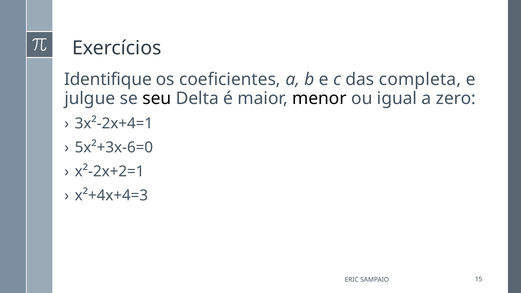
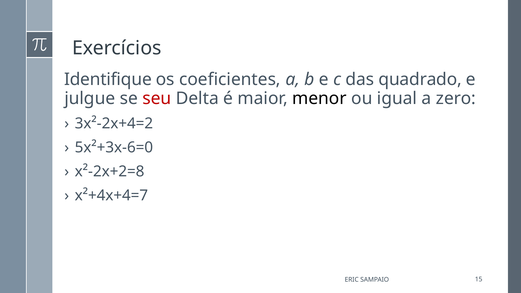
completa: completa -> quadrado (420, 80)
seu colour: black -> red (157, 98)
3x²-2x+4=1: 3x²-2x+4=1 -> 3x²-2x+4=2 (114, 124)
x²-2x+2=1: x²-2x+2=1 -> x²-2x+2=8 (110, 172)
x²+4x+4=3: x²+4x+4=3 -> x²+4x+4=7 (112, 196)
